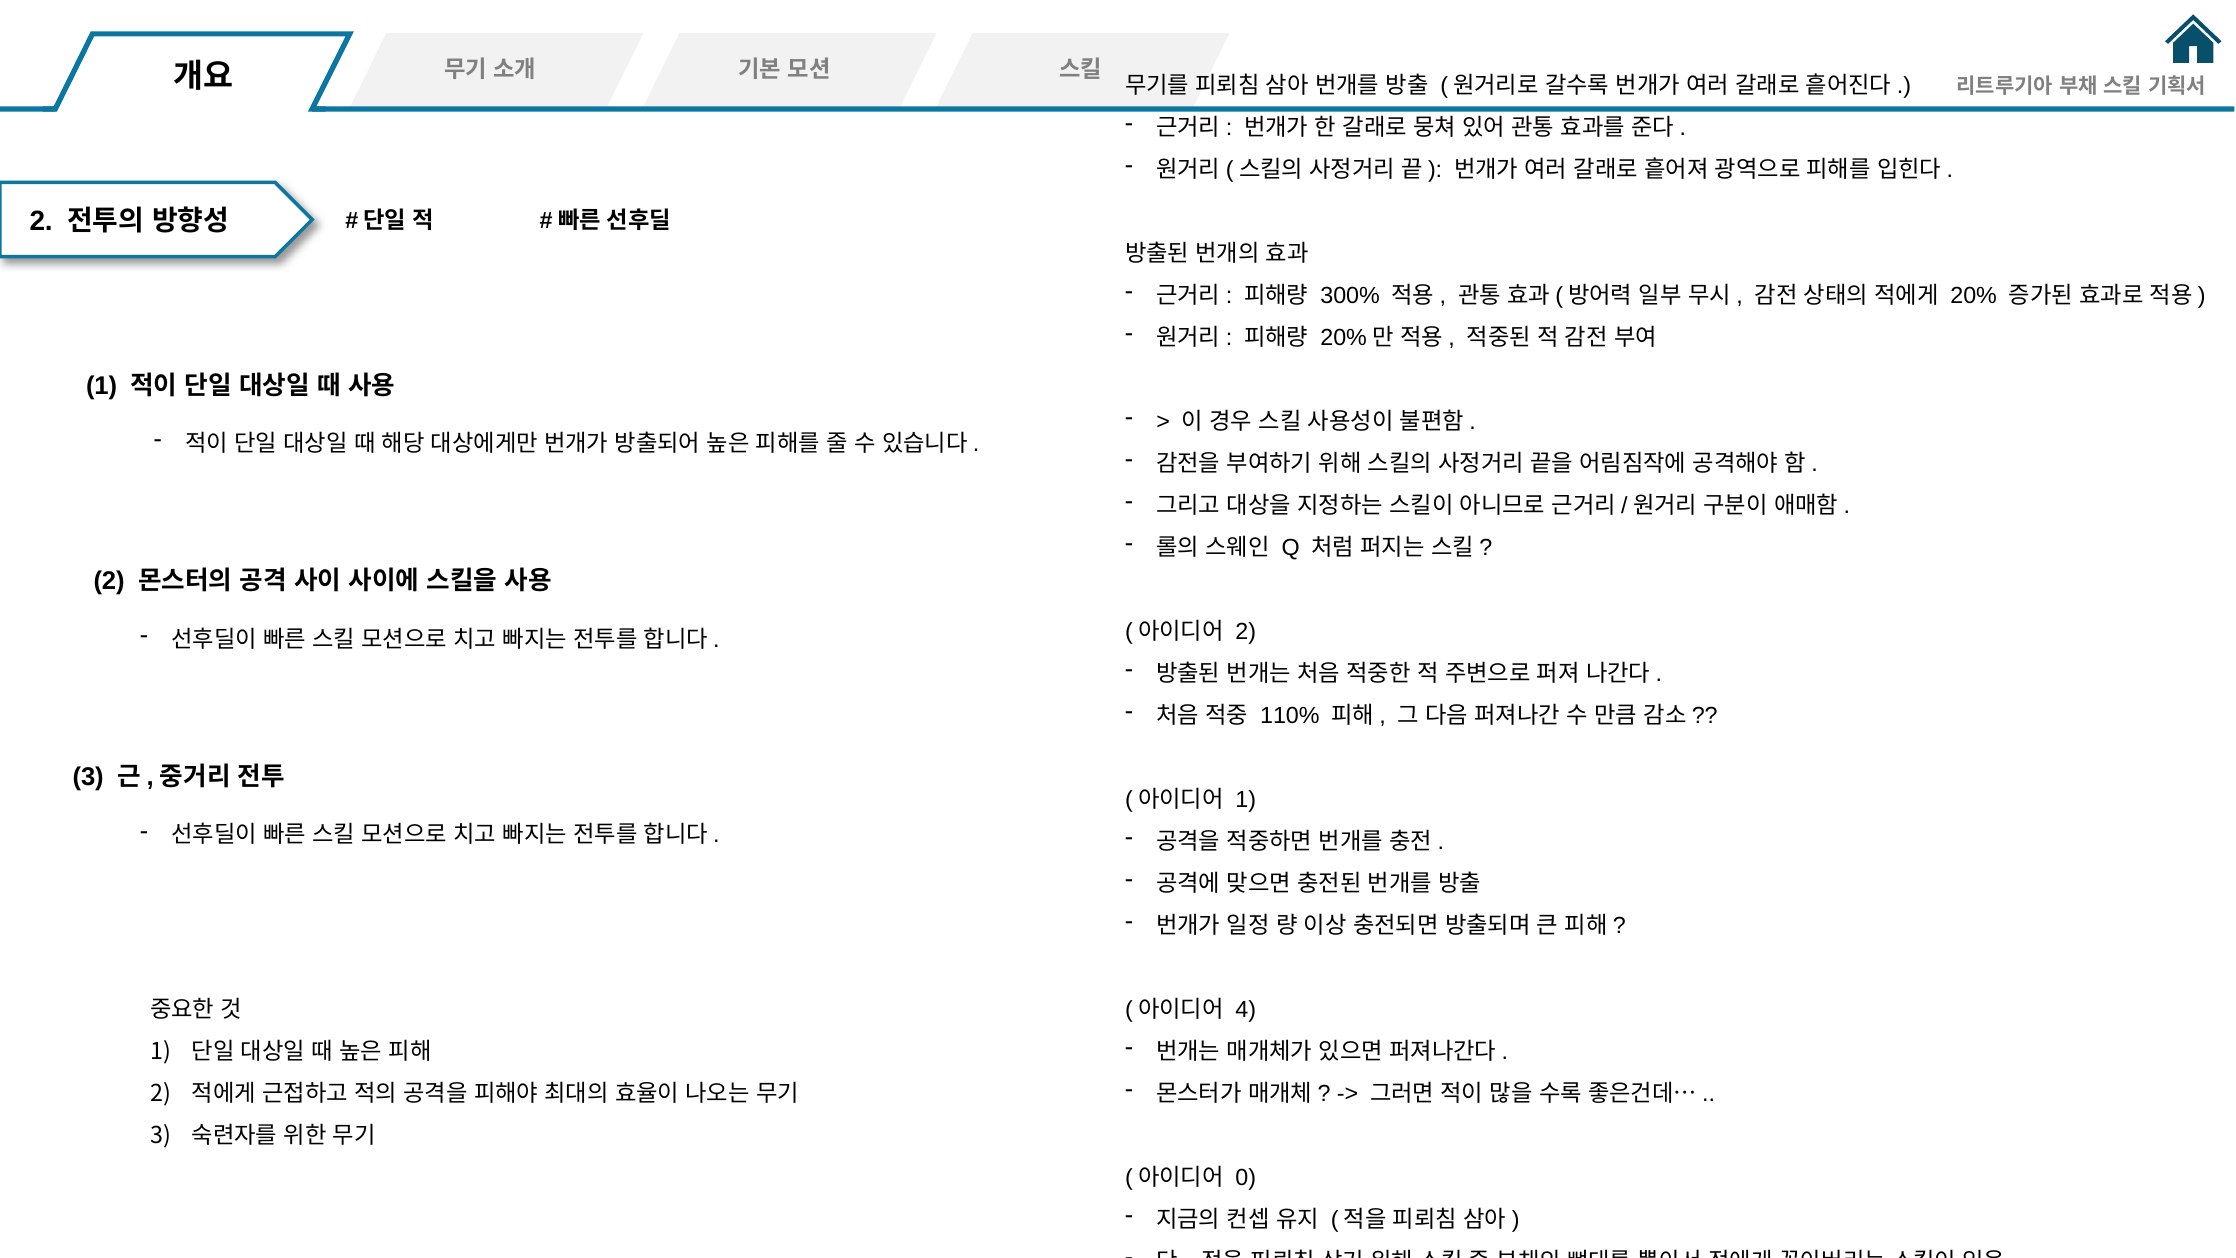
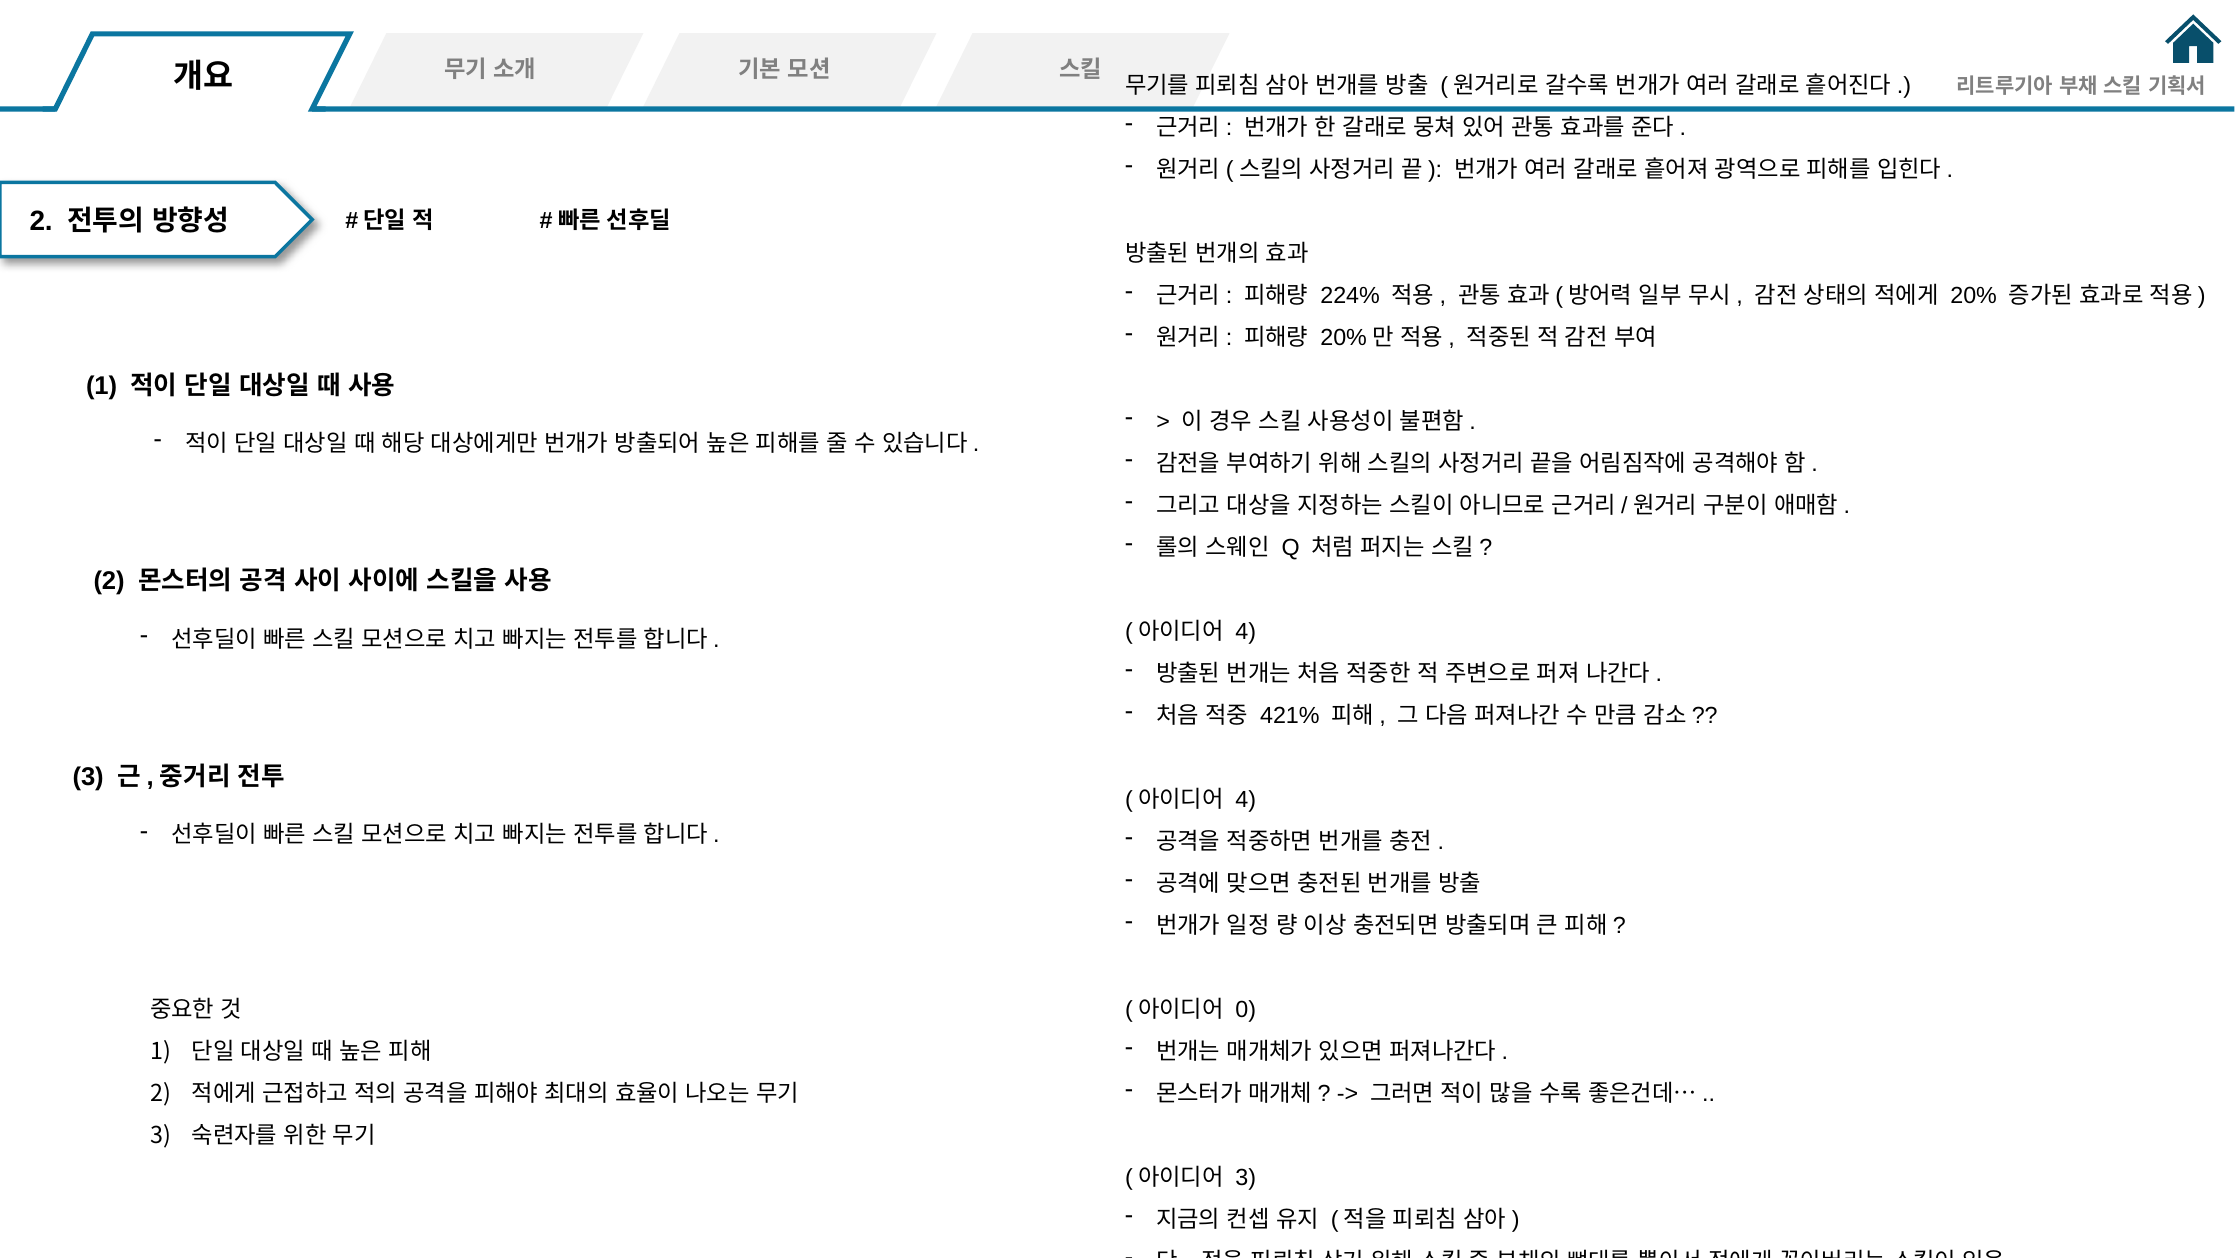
300%: 300% -> 224% (1350, 295)
2: 2 -> 4 (1246, 631)
110%: 110% -> 421% (1290, 715)
1: 1 -> 4 (1246, 799)
4: 4 -> 0 (1246, 1009)
0: 0 -> 3 (1246, 1177)
